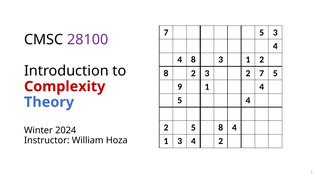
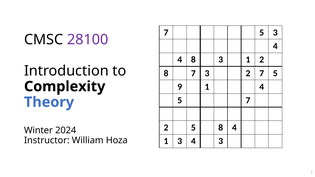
8 2: 2 -> 7 (193, 73)
Complexity colour: red -> black (65, 87)
5 4: 4 -> 7 (248, 101)
3 4 2: 2 -> 3 (221, 141)
